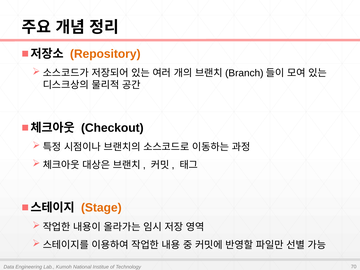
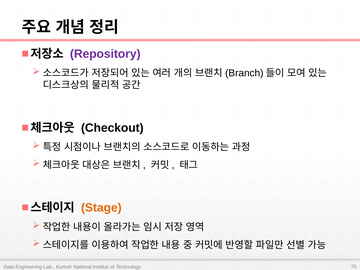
Repository colour: orange -> purple (105, 54)
